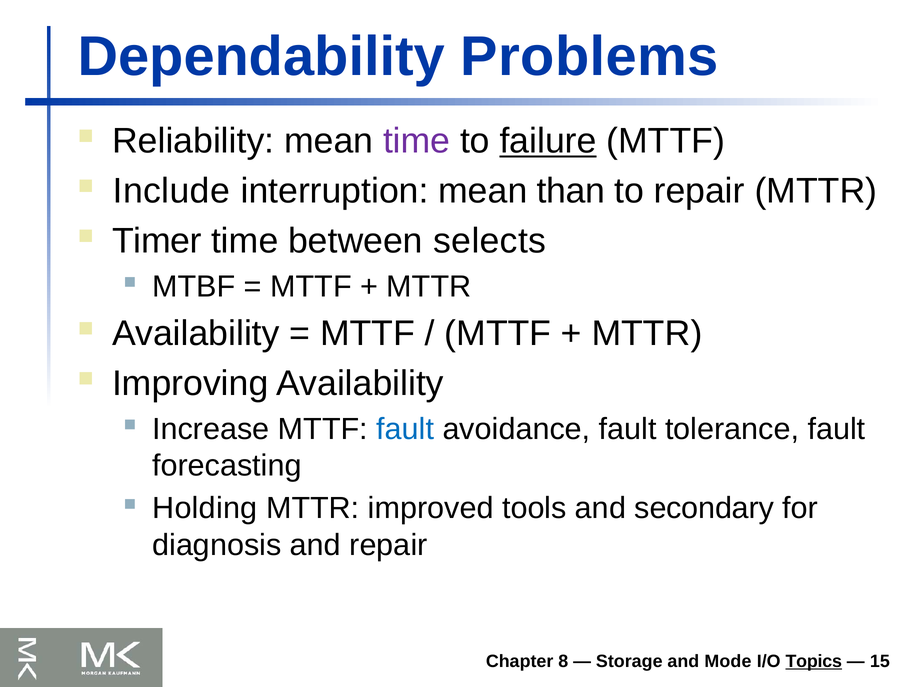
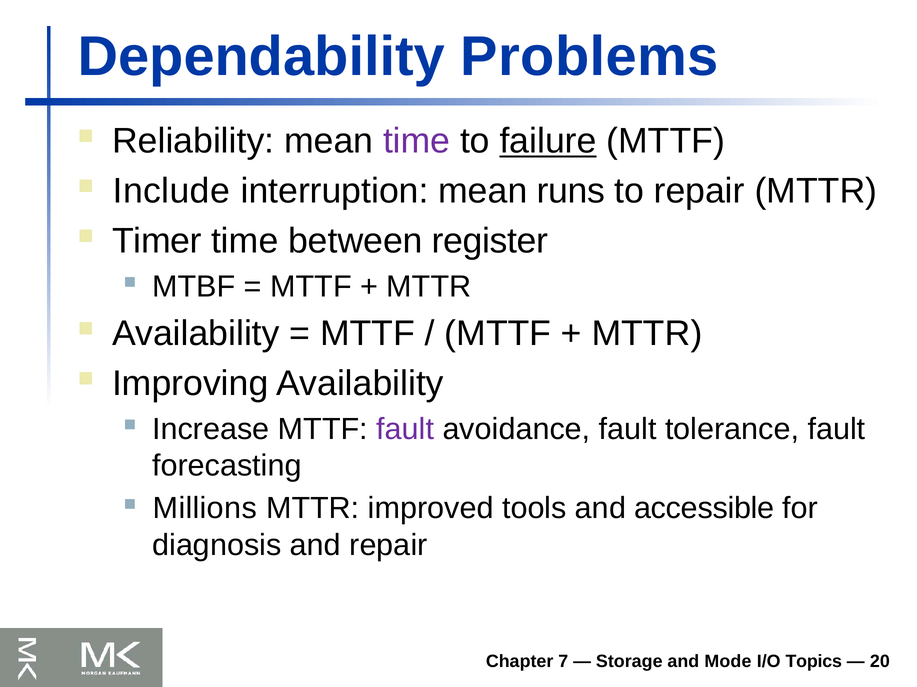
than: than -> runs (571, 191)
selects: selects -> register (490, 241)
fault colour: blue -> purple (405, 429)
Holding: Holding -> Millions (205, 509)
secondary: secondary -> accessible (704, 509)
8: 8 -> 7 (563, 662)
Topics underline: present -> none (814, 662)
15: 15 -> 20 (880, 662)
